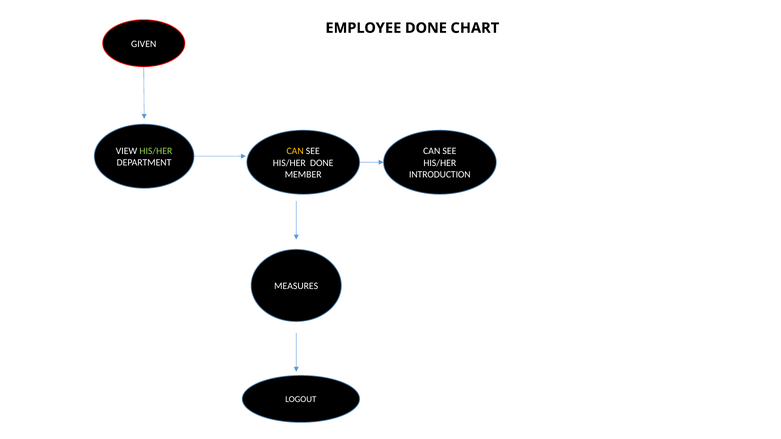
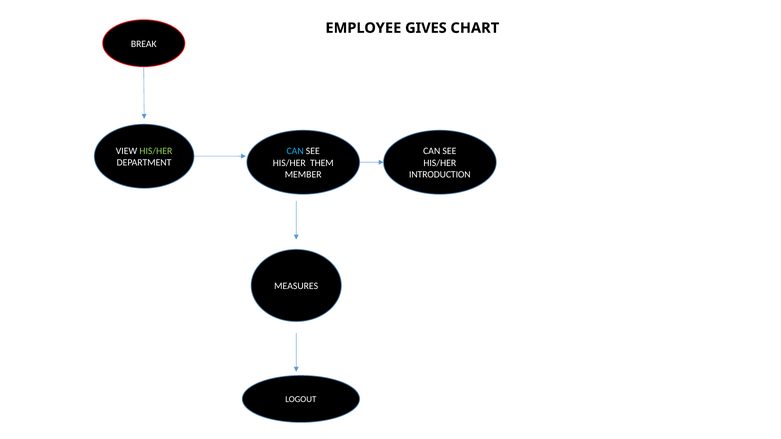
EMPLOYEE DONE: DONE -> GIVES (426, 28)
GIVEN: GIVEN -> BREAK (144, 44)
CAN colour: yellow -> light blue (295, 151)
HIS/HER DONE: DONE -> THEM (322, 163)
